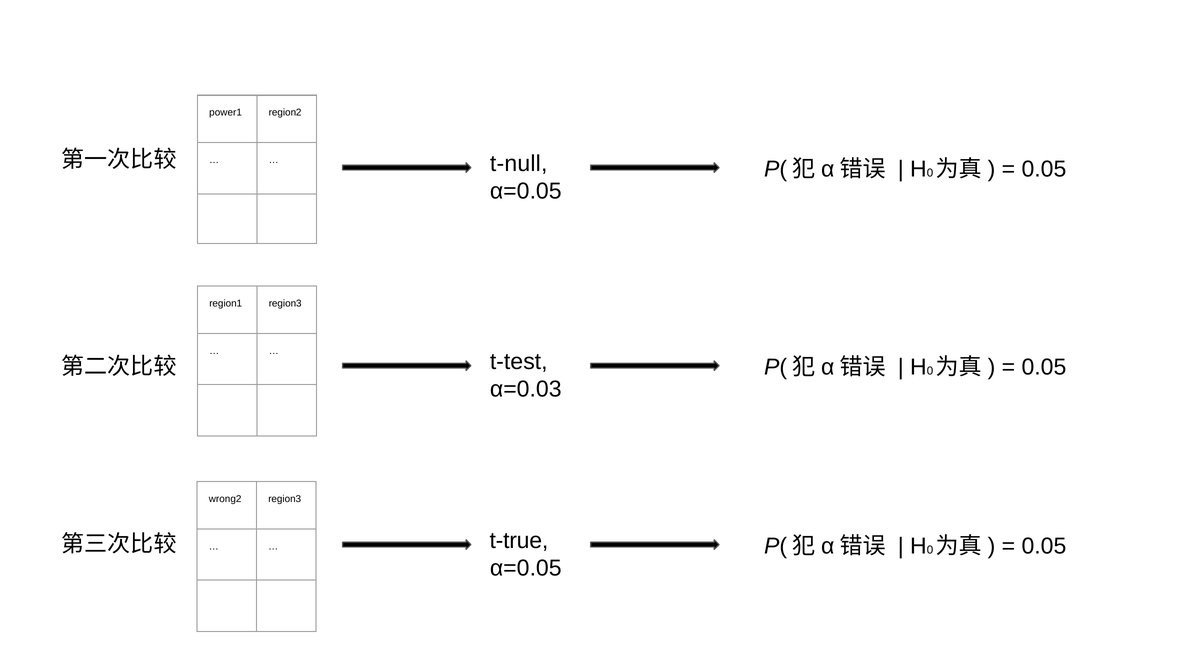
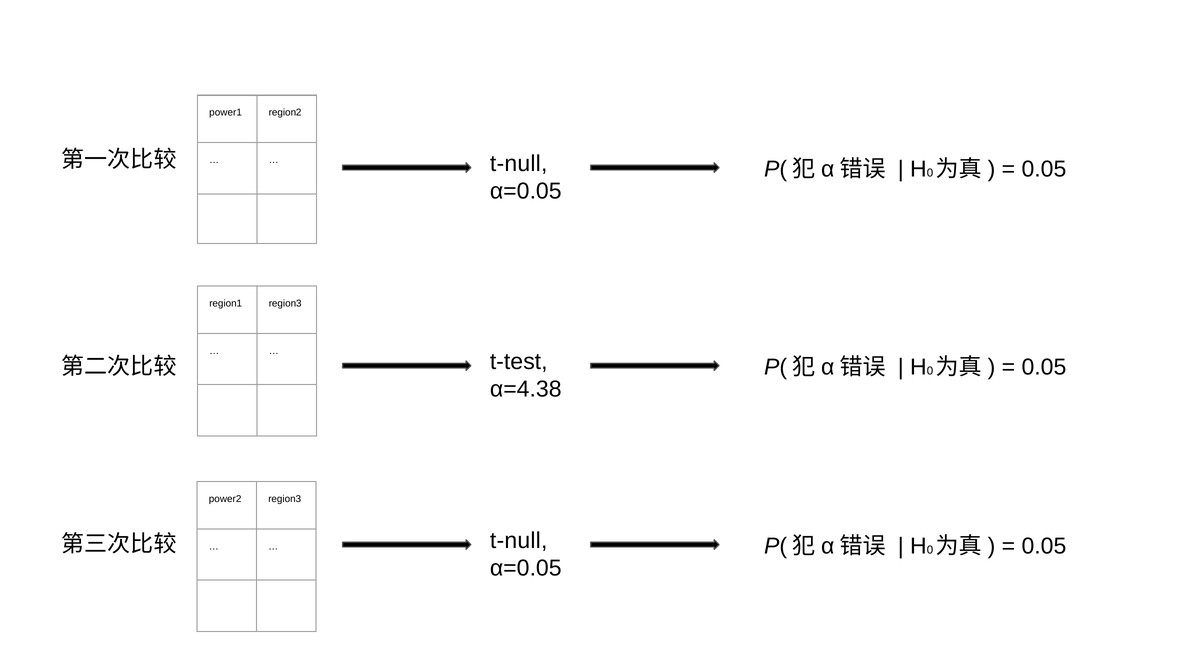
α=0.03: α=0.03 -> α=4.38 (526, 390)
wrong2: wrong2 -> power2 (225, 499)
t-true: t-true -> t-null (519, 541)
